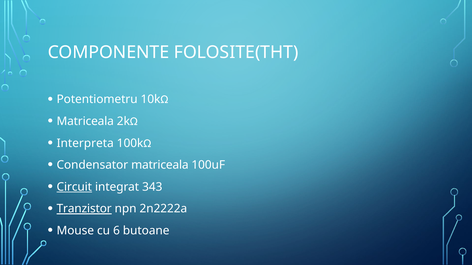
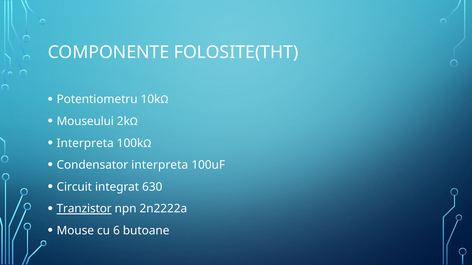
Matriceala: Matriceala -> Mouseului (85, 122)
Condensator matriceala: matriceala -> interpreta (160, 165)
Circuit underline: present -> none (74, 187)
343: 343 -> 630 (152, 187)
